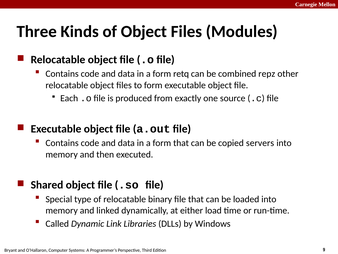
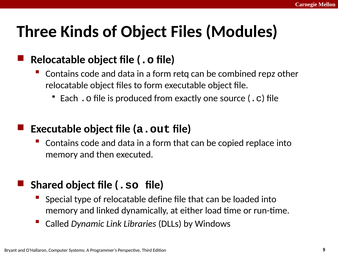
servers: servers -> replace (260, 143)
binary: binary -> define (160, 199)
